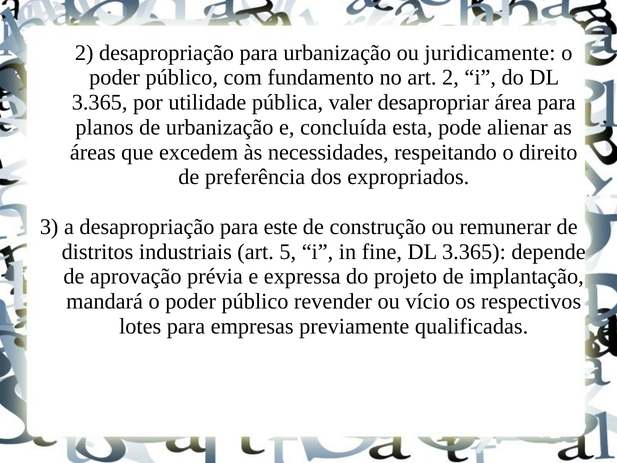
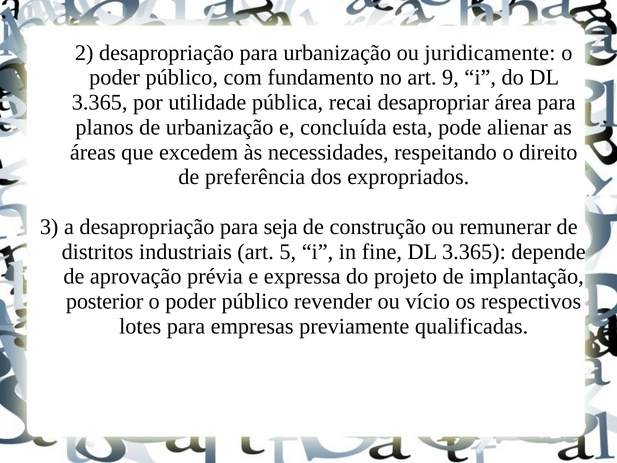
art 2: 2 -> 9 (450, 78)
valer: valer -> recai (350, 102)
este: este -> seja (281, 227)
mandará: mandará -> posterior (105, 301)
